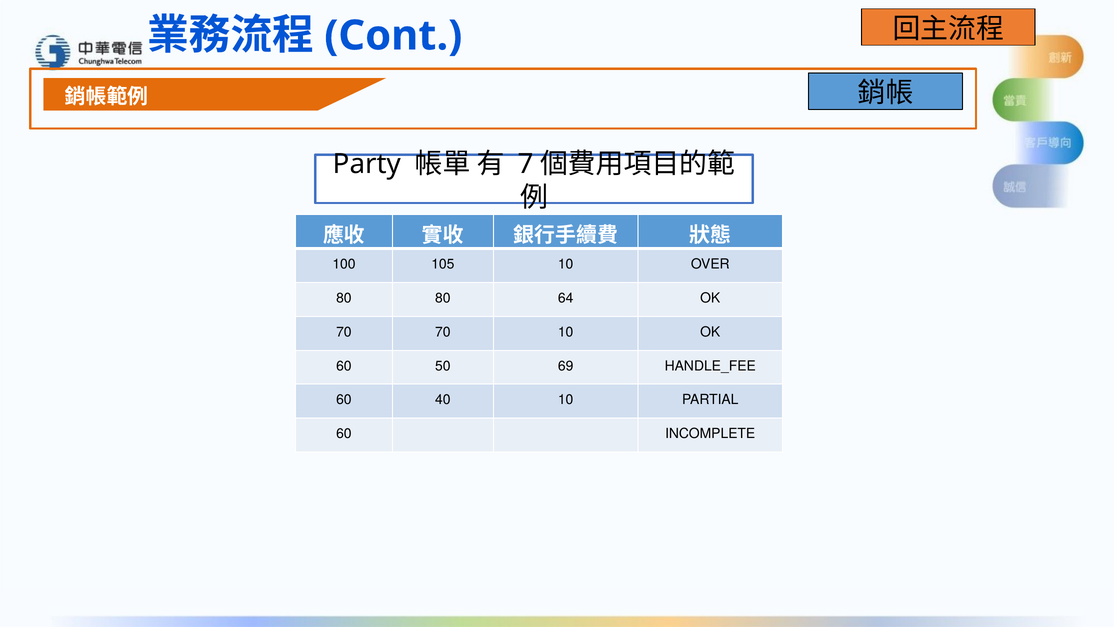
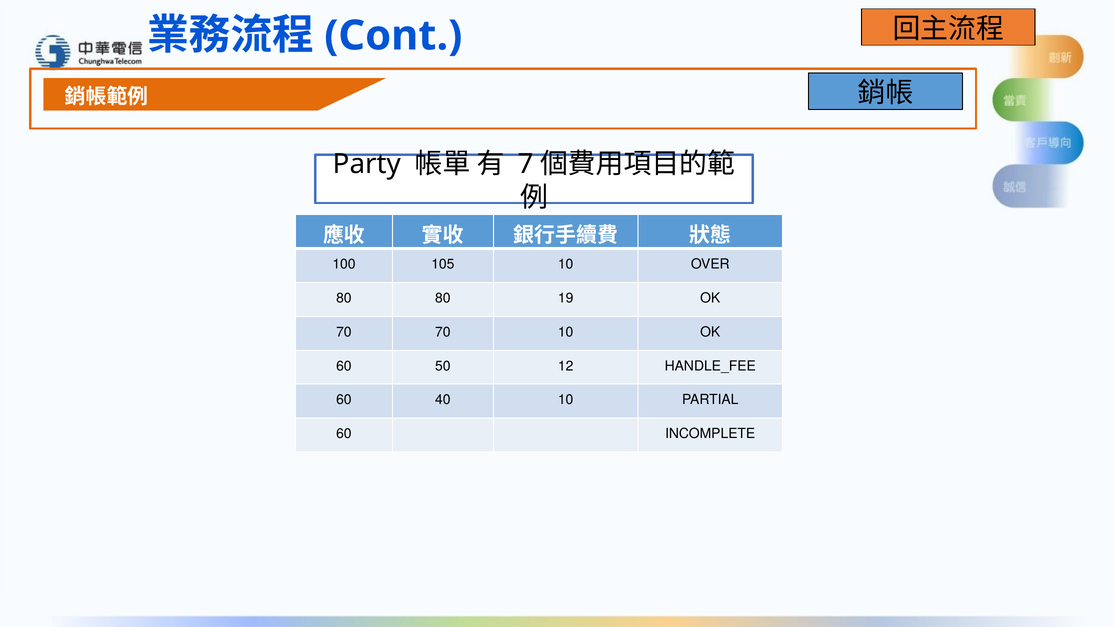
64: 64 -> 19 (566, 298)
69: 69 -> 12 (566, 366)
